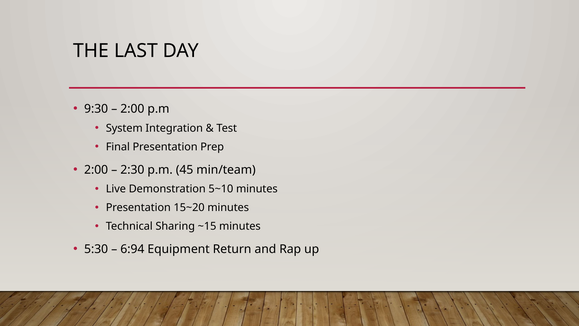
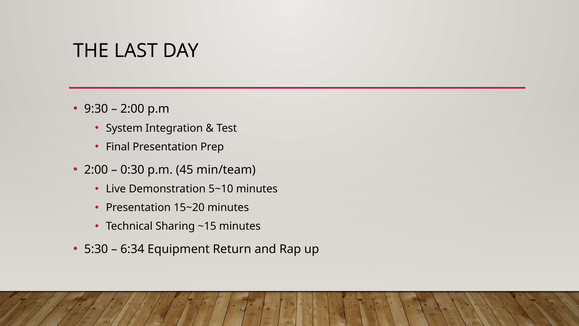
2:30: 2:30 -> 0:30 (132, 170)
6:94: 6:94 -> 6:34 (132, 249)
